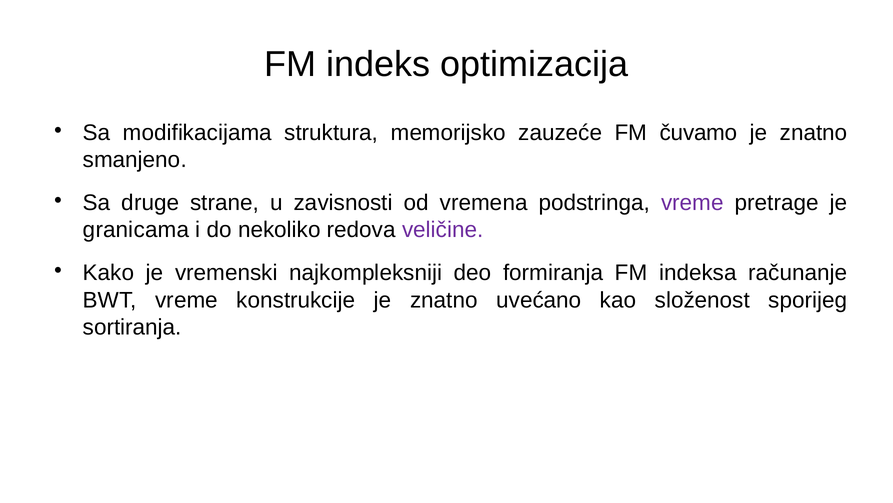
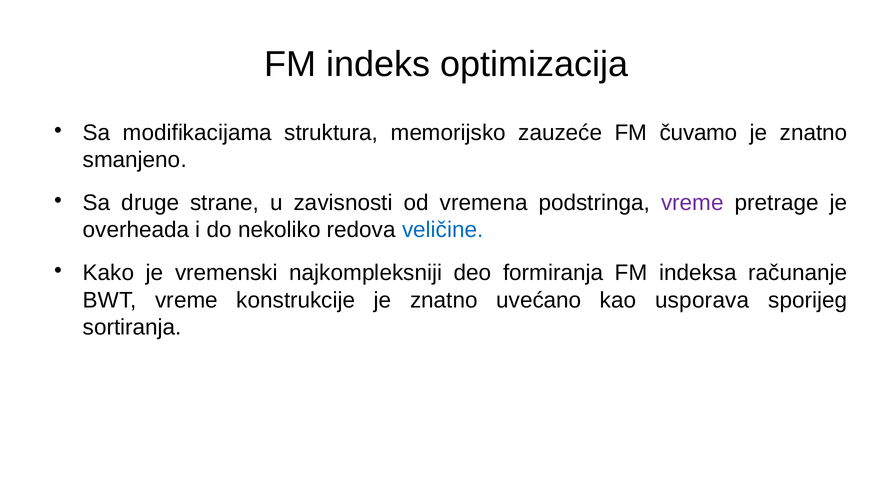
granicama: granicama -> overheada (136, 230)
veličine colour: purple -> blue (443, 230)
složenost: složenost -> usporava (702, 300)
